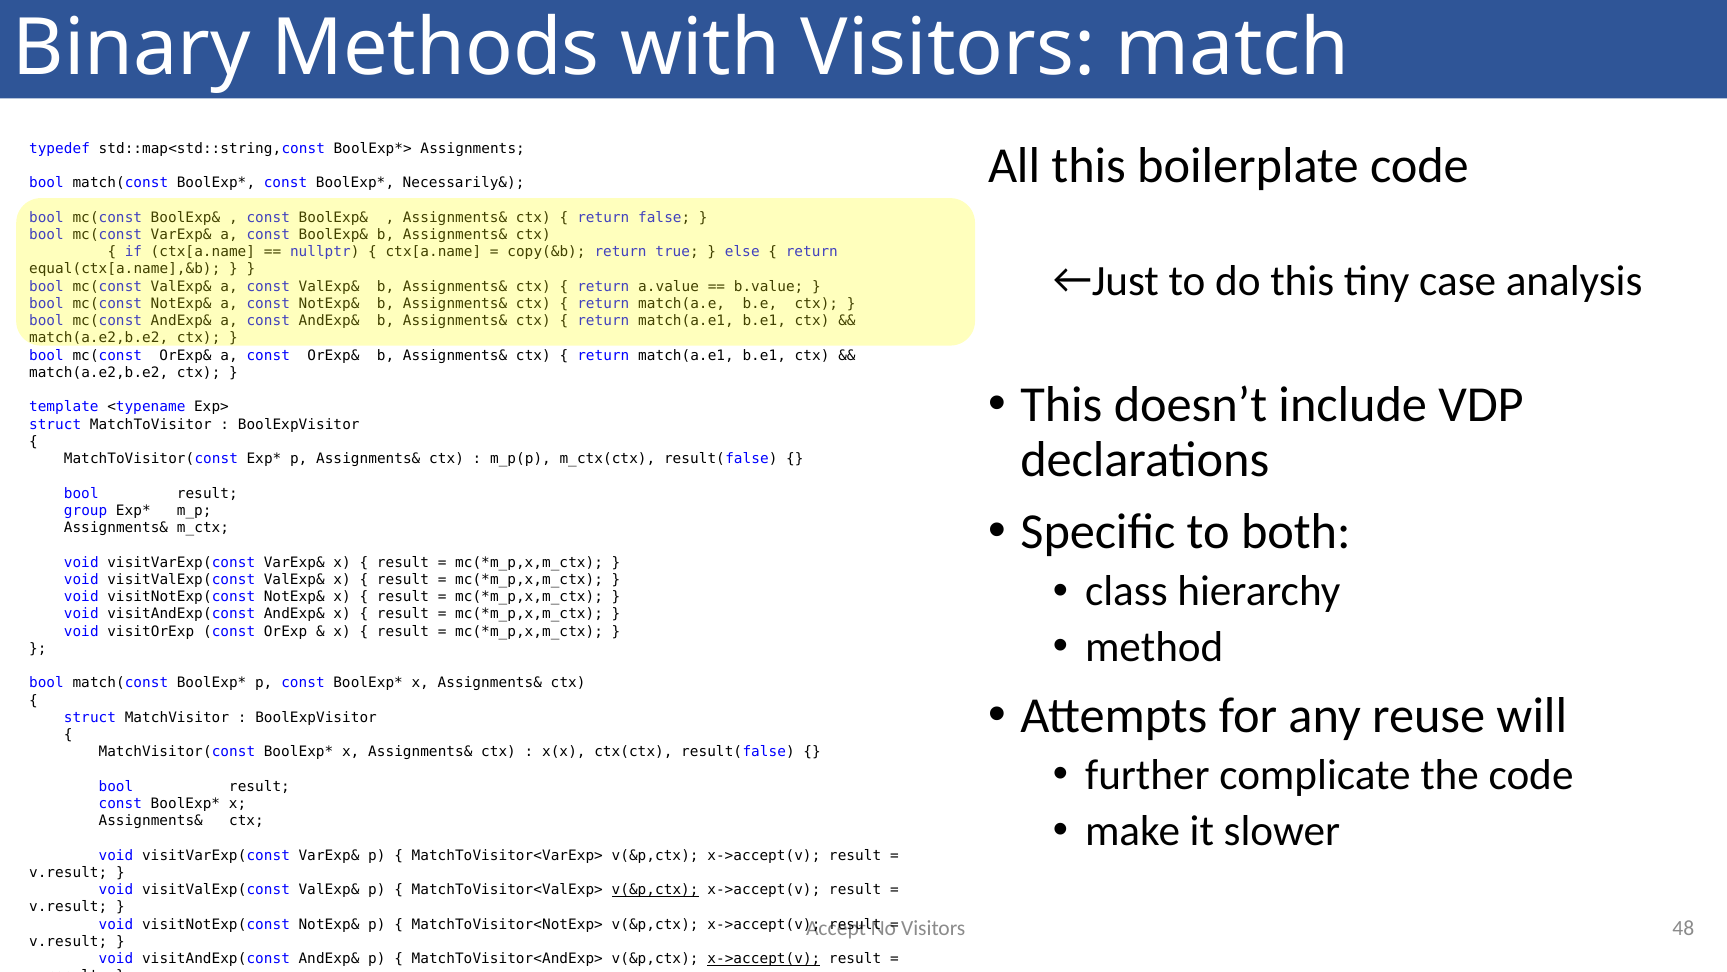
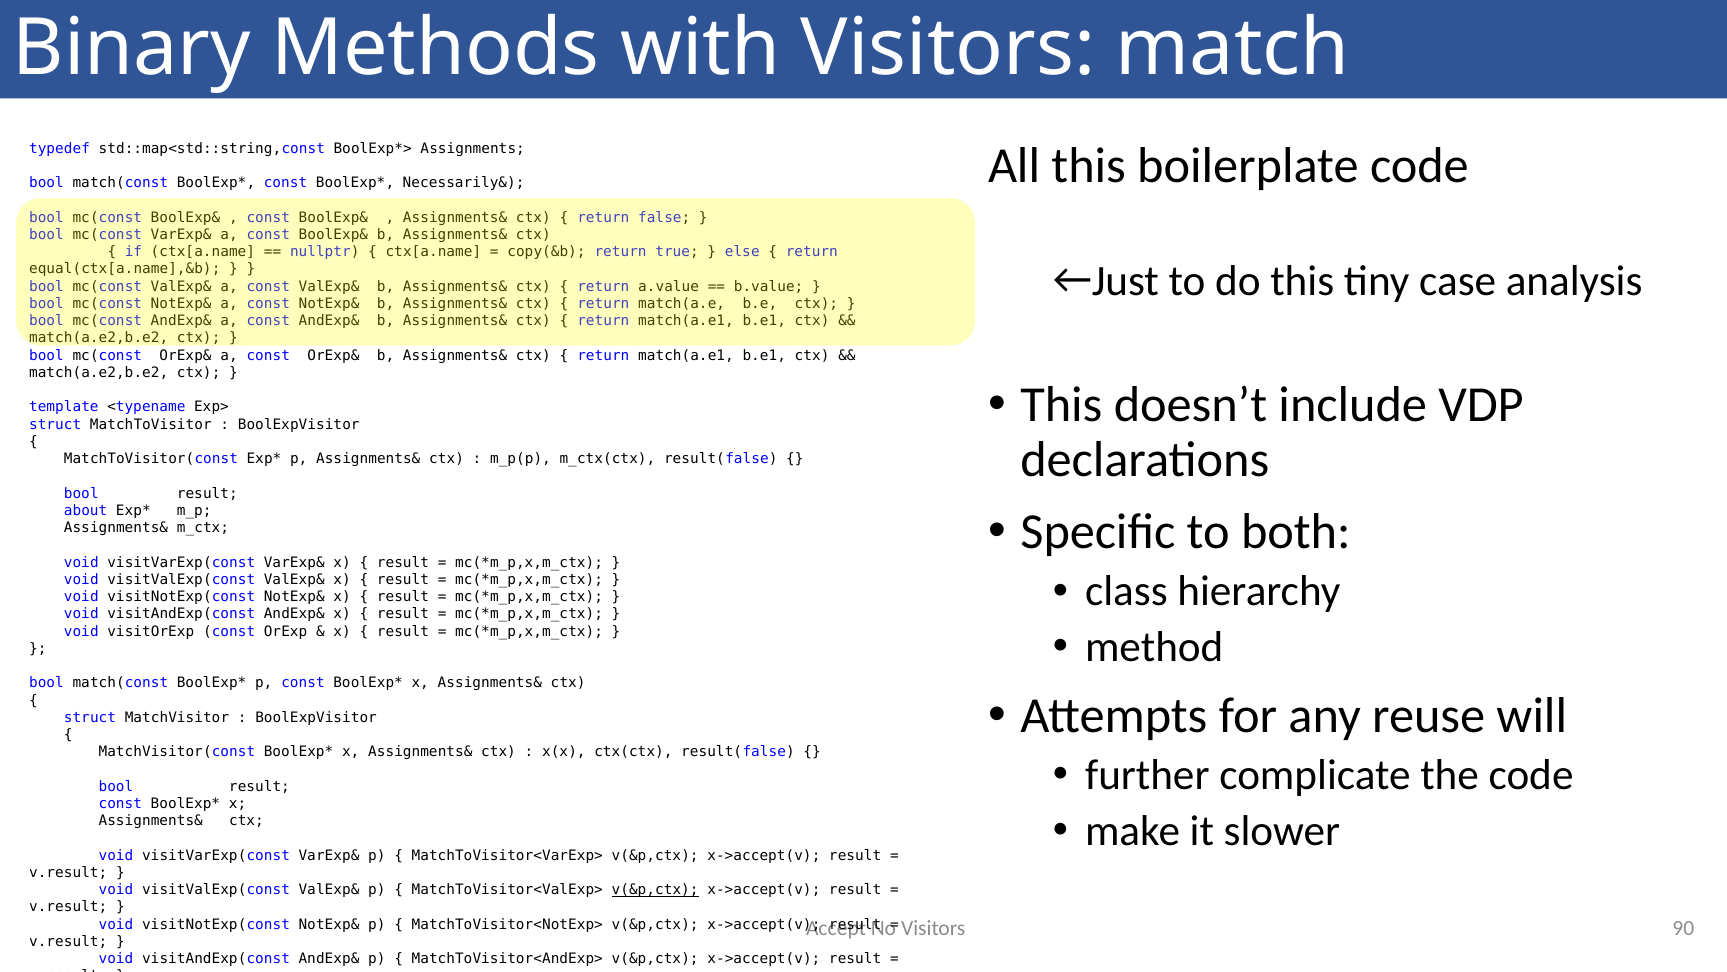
group: group -> about (86, 510)
48: 48 -> 90 (1683, 927)
x->accept(v underline: present -> none (764, 958)
